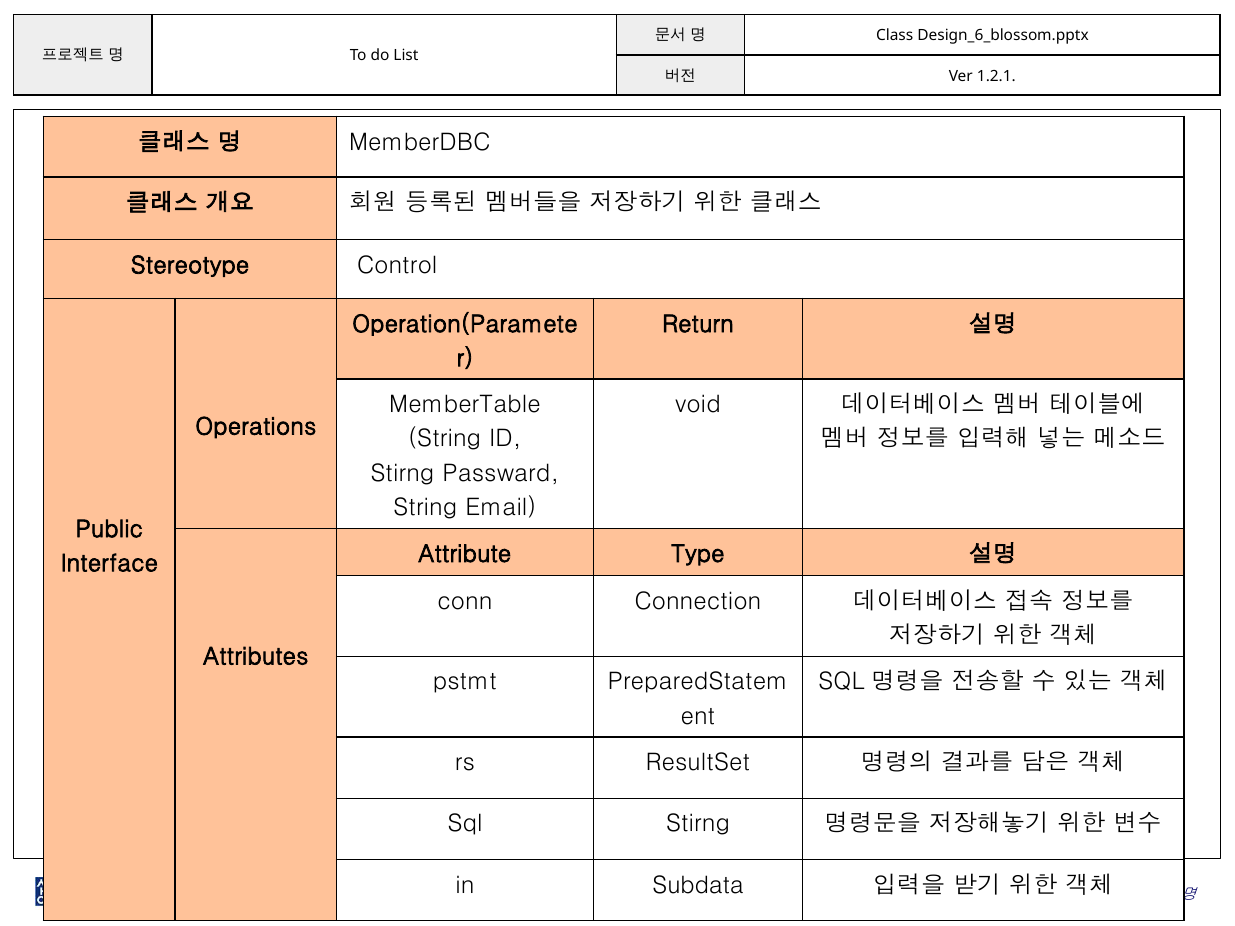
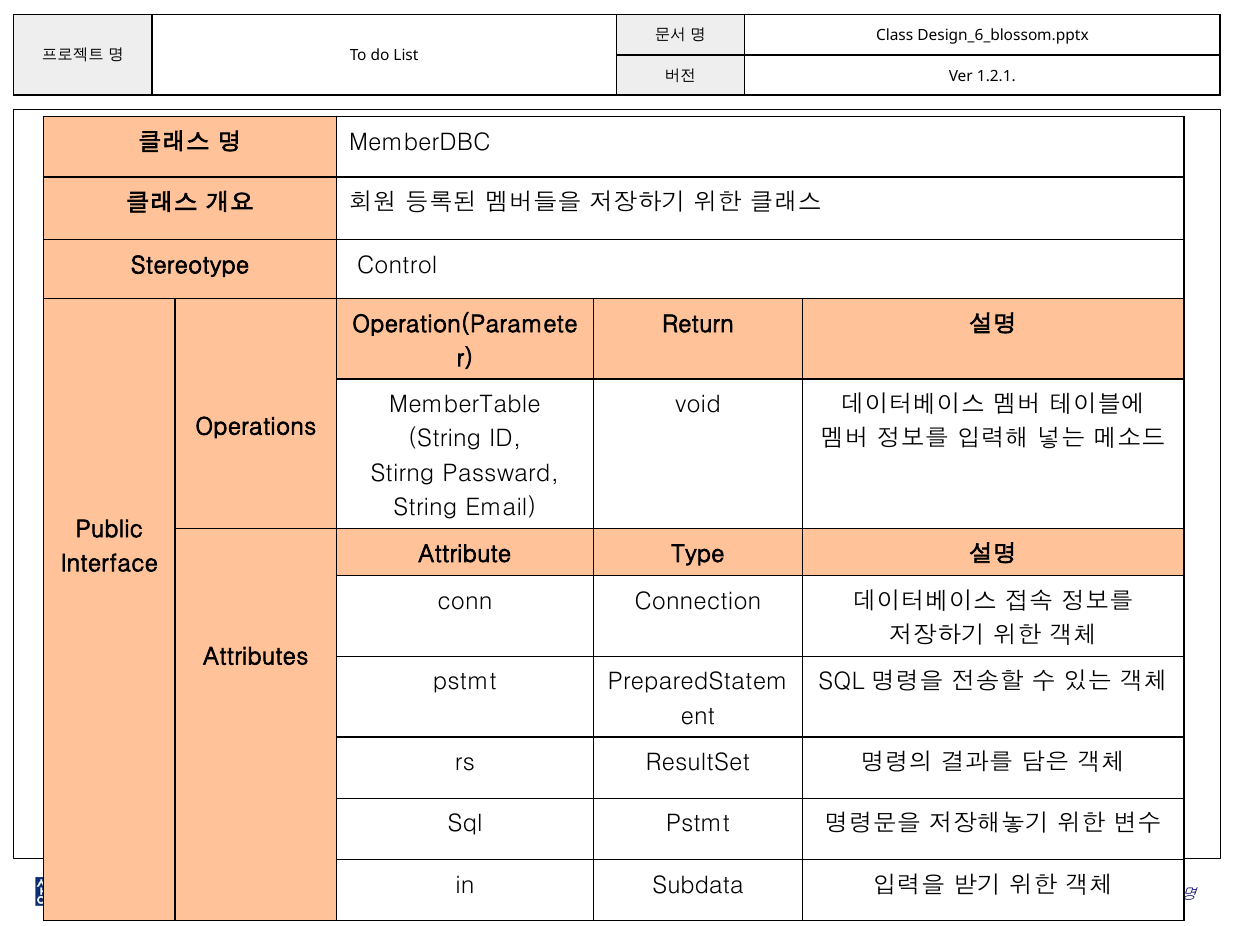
Sql Stirng: Stirng -> Pstmt (698, 824)
